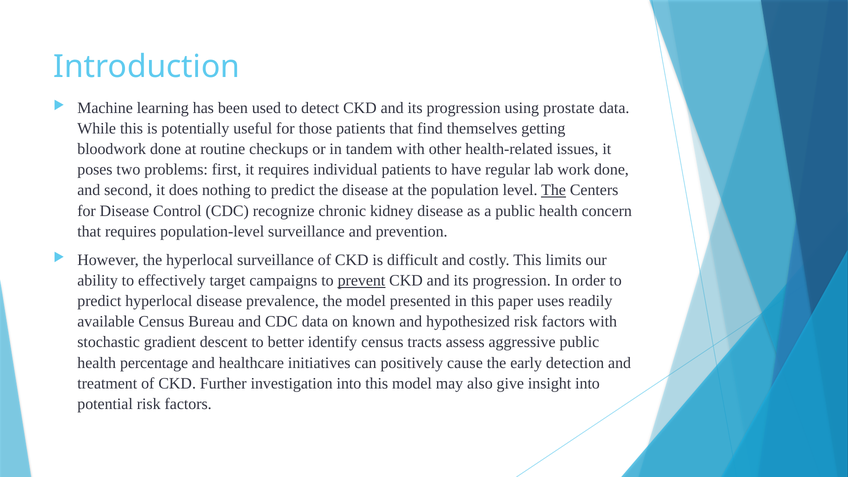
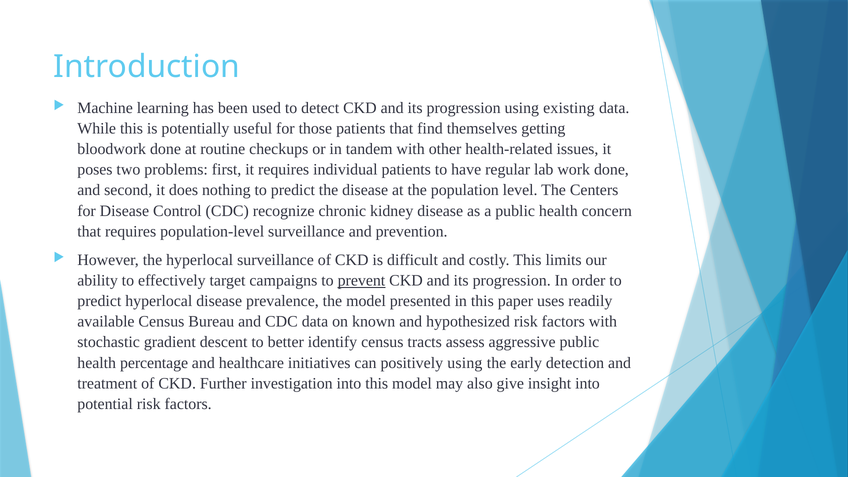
prostate: prostate -> existing (569, 108)
The underline: present -> none (554, 190)
positively cause: cause -> using (465, 363)
